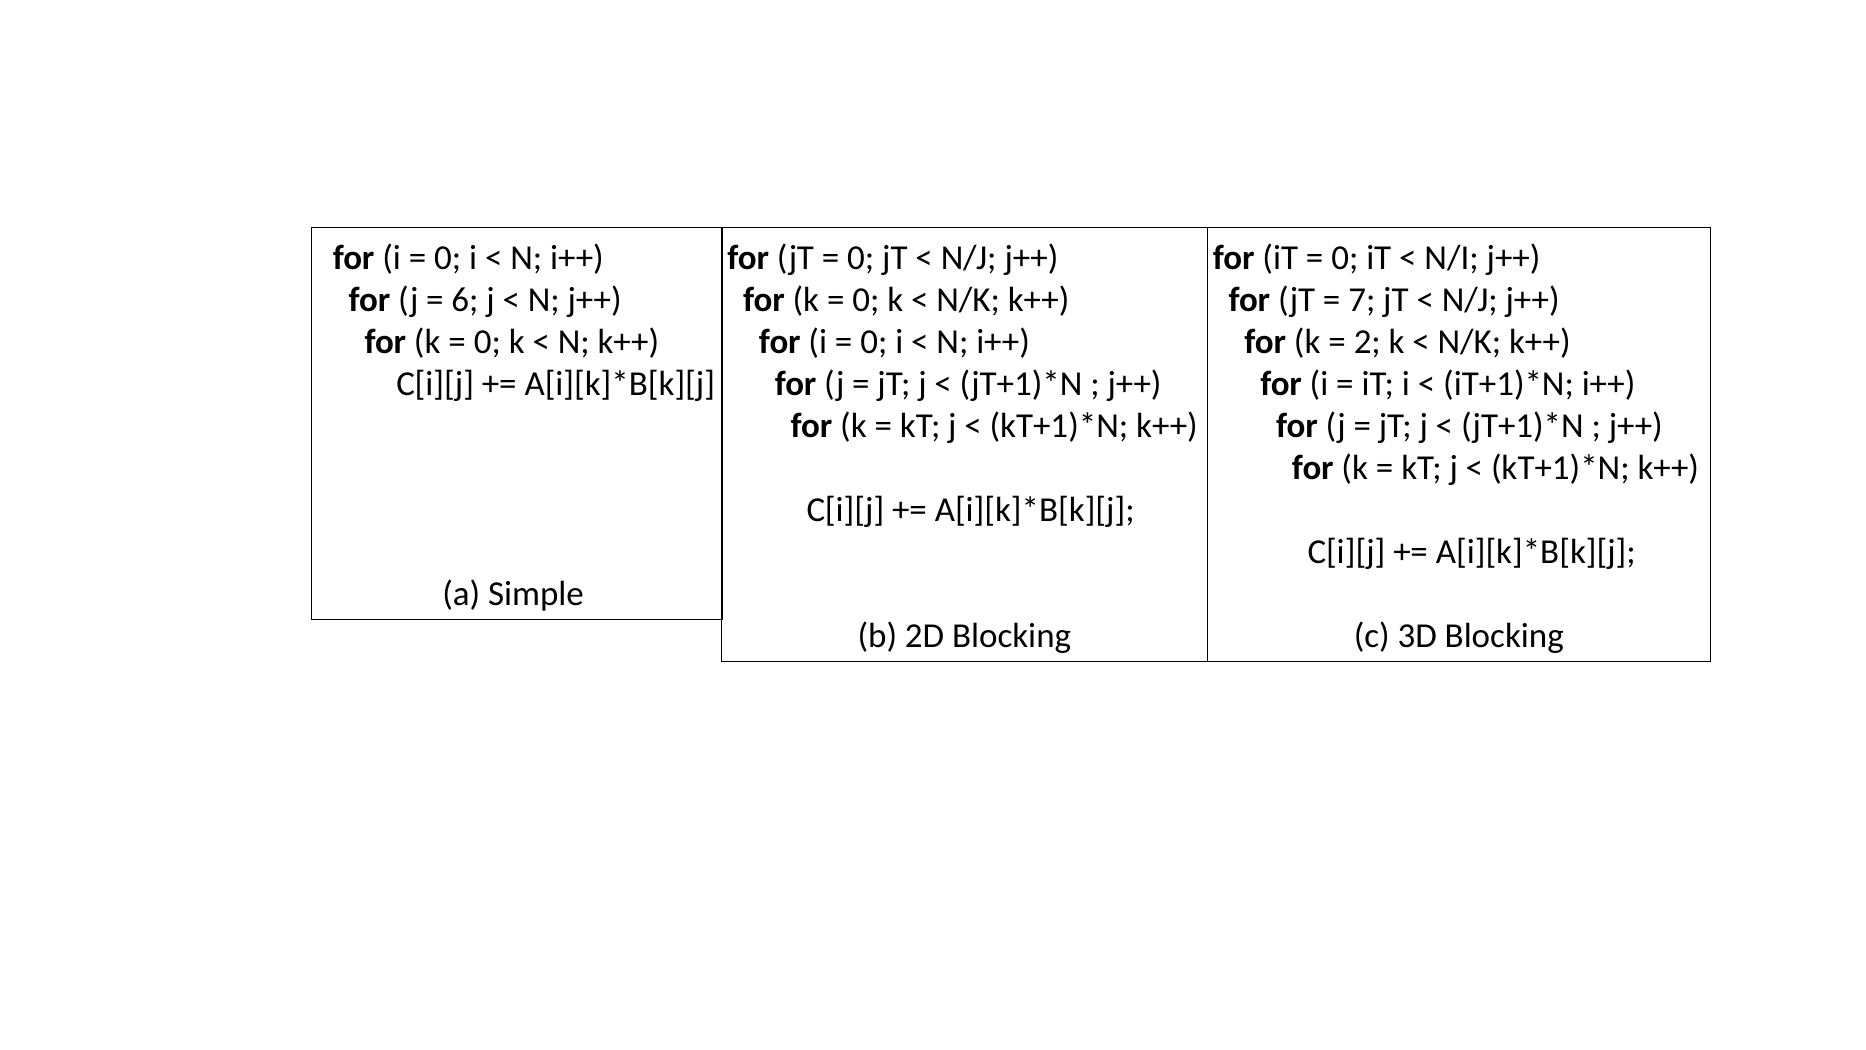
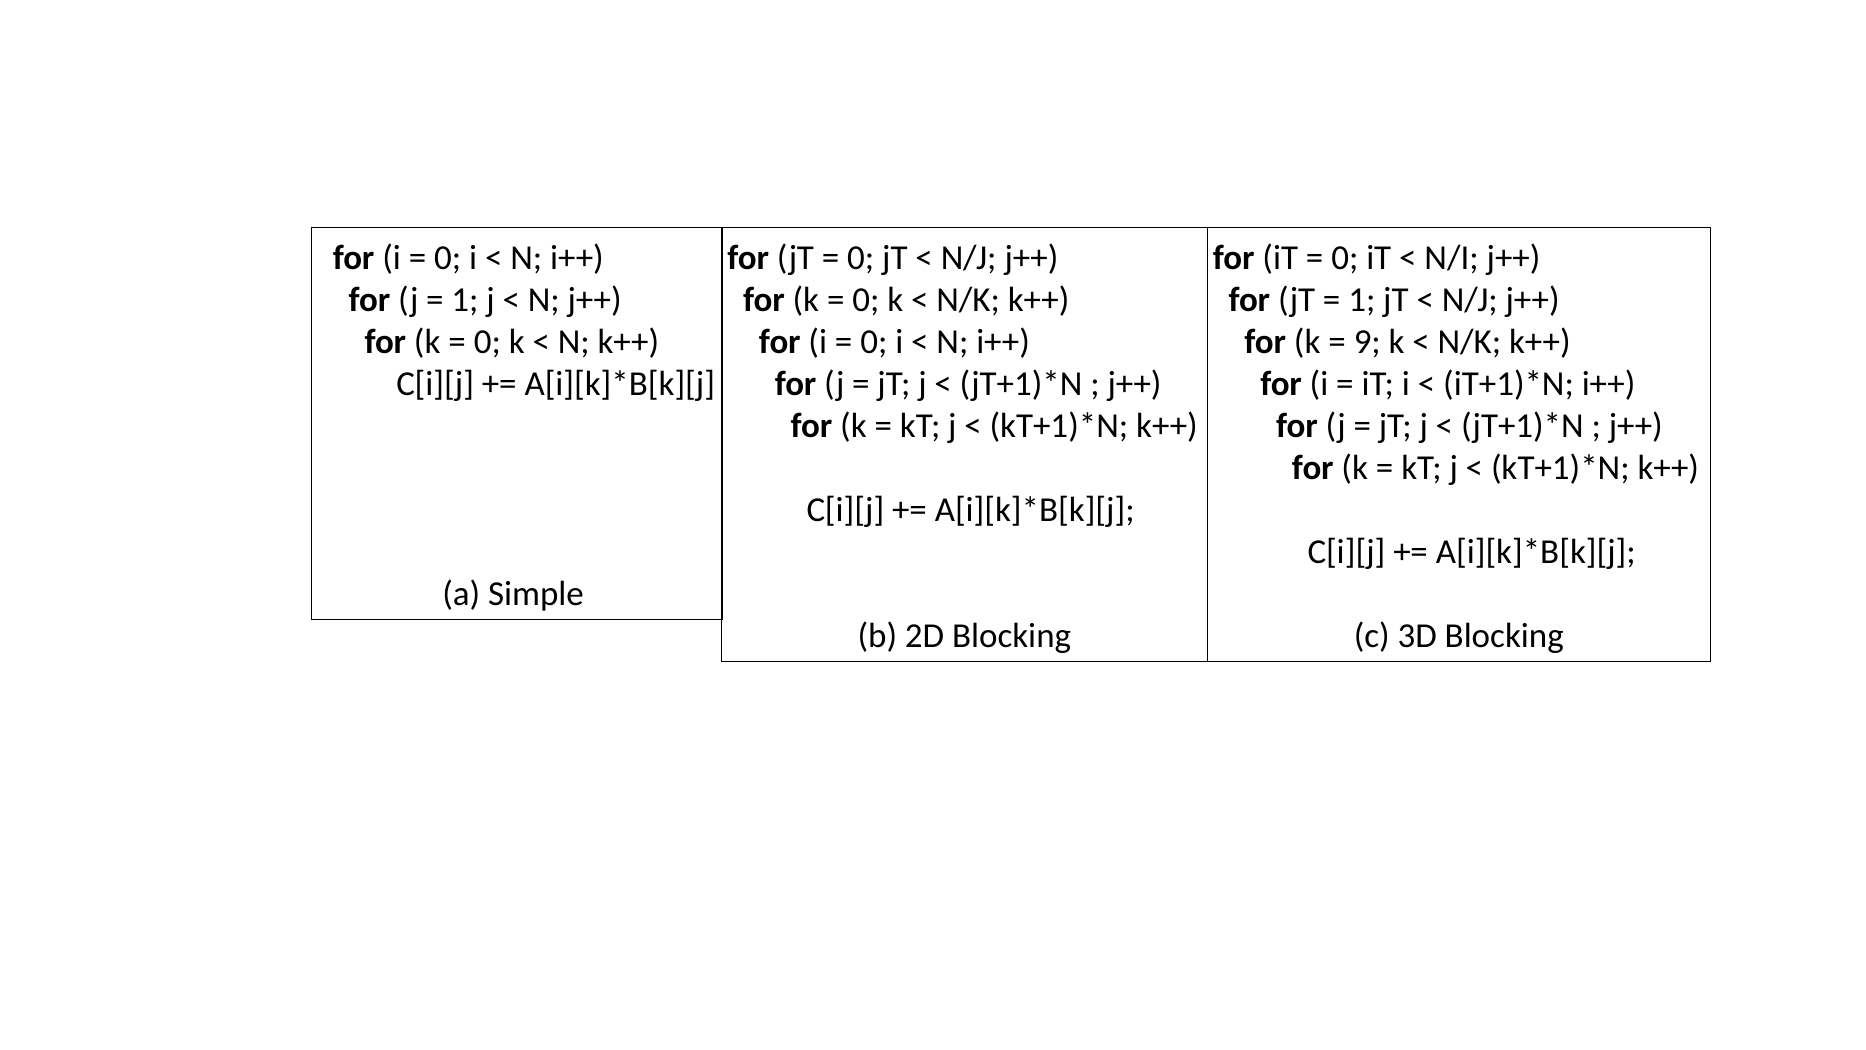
6: 6 -> 1 (465, 300)
7: 7 -> 1 (1362, 300)
2: 2 -> 9 (1367, 342)
